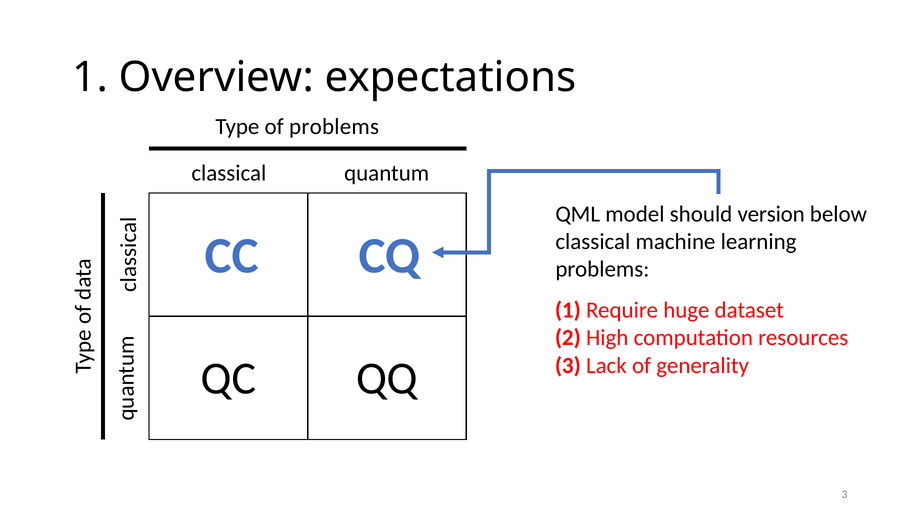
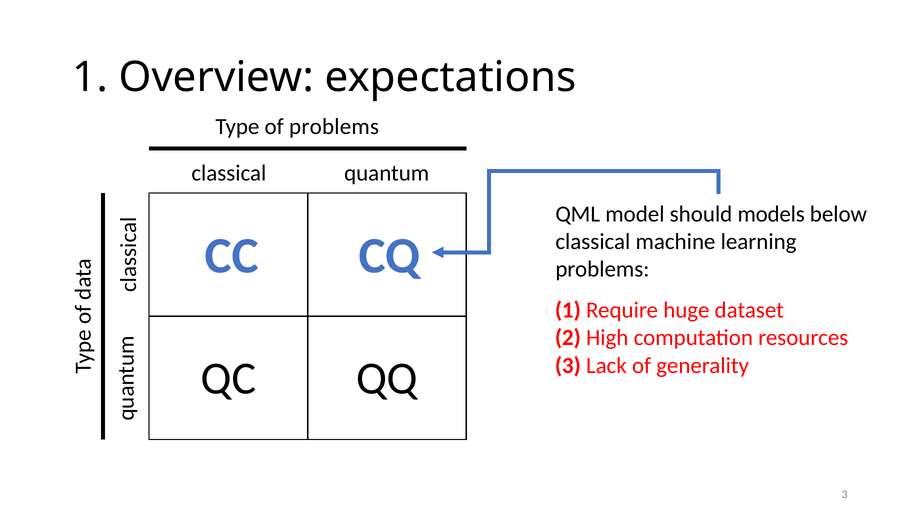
version: version -> models (771, 214)
